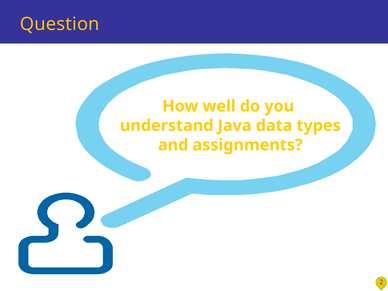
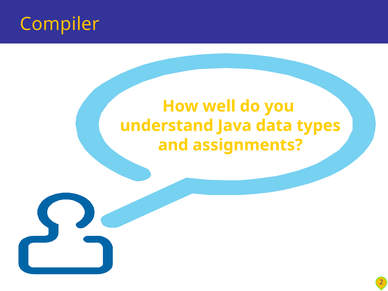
Question: Question -> Compiler (60, 24)
